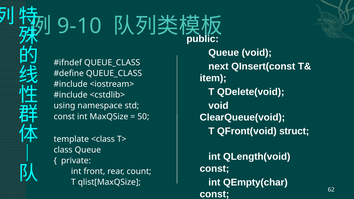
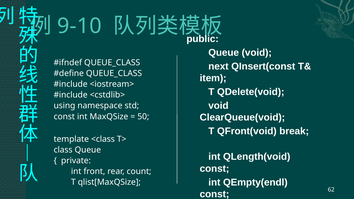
struct: struct -> break (294, 131)
QEmpty(char: QEmpty(char -> QEmpty(endl (255, 182)
